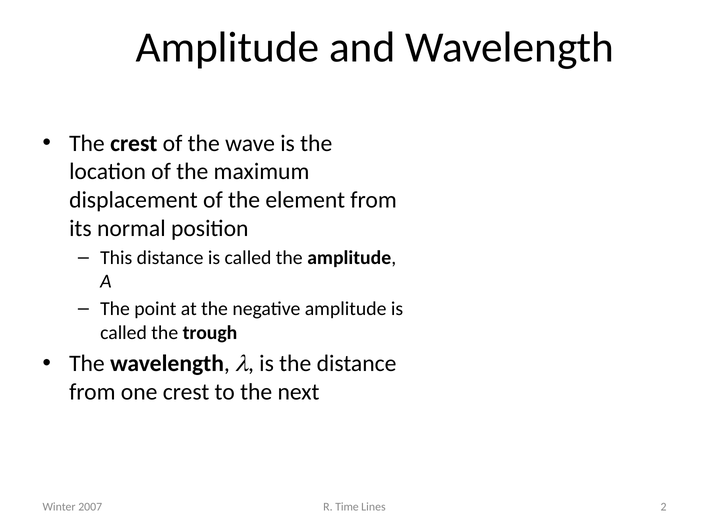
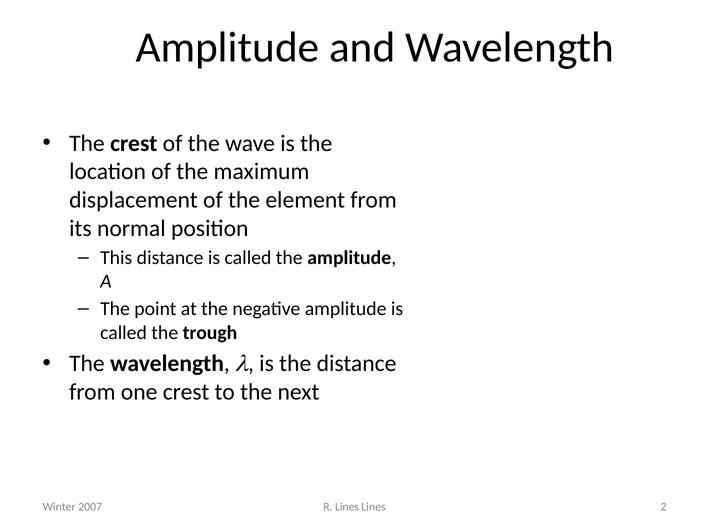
R Time: Time -> Lines (347, 508)
